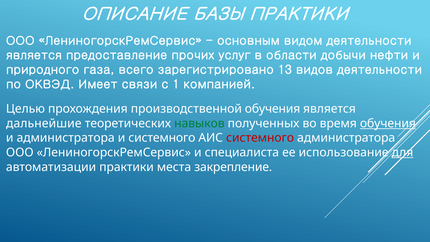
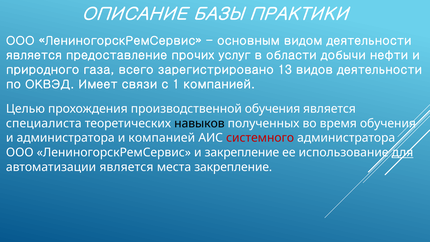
дальнейшие: дальнейшие -> специалиста (44, 123)
навыков colour: green -> black (199, 123)
обучения underline: present -> none (388, 123)
и системного: системного -> компанией (162, 138)
и специалиста: специалиста -> закрепление (242, 152)
автоматизации практики: практики -> является (126, 167)
